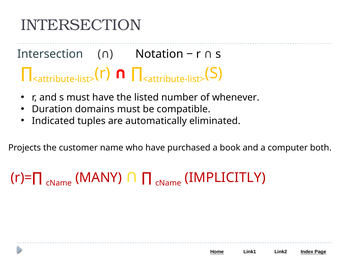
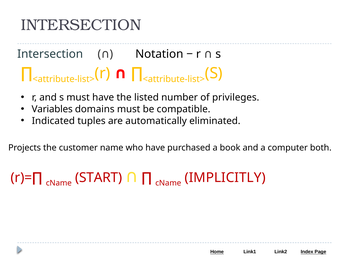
whenever: whenever -> privileges (236, 97)
Duration: Duration -> Variables (52, 109)
MANY: MANY -> START (99, 178)
